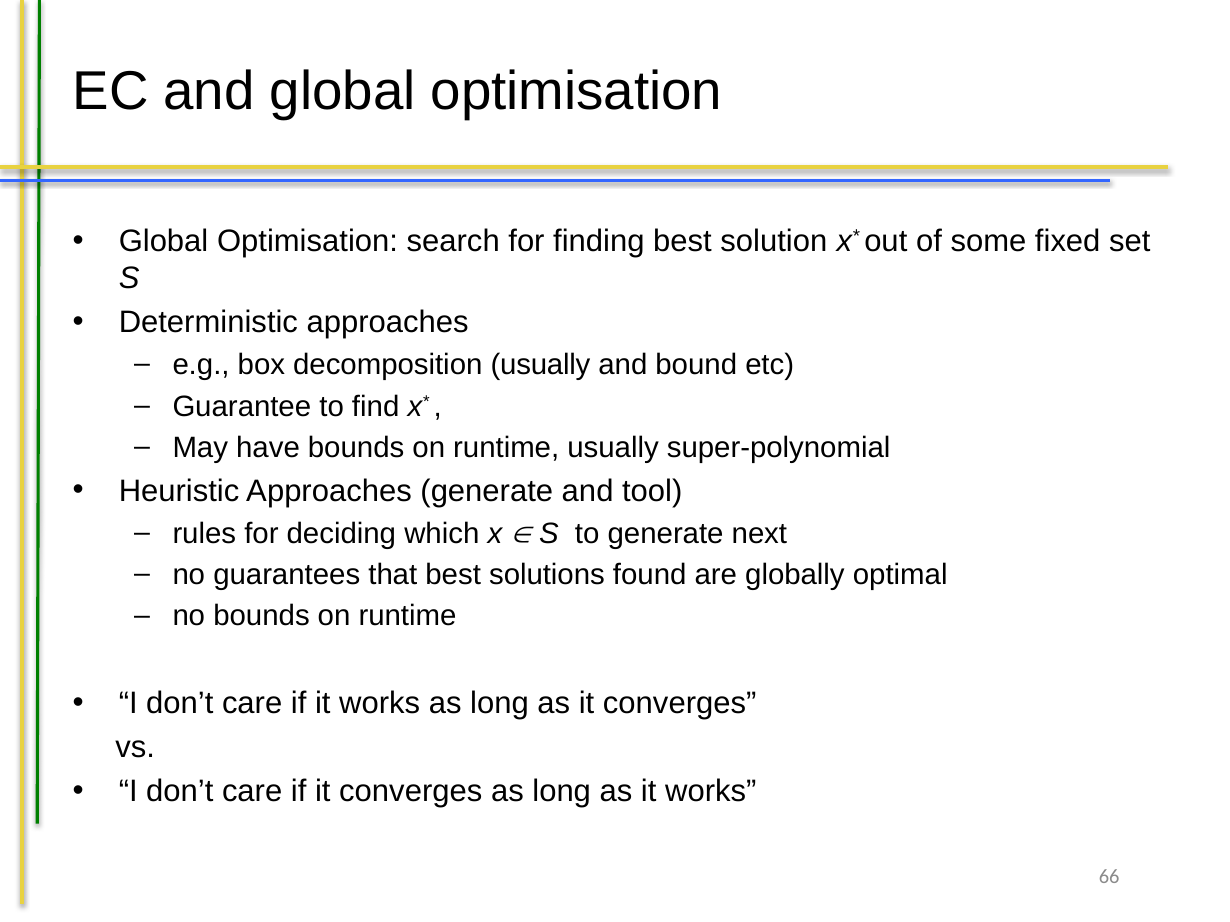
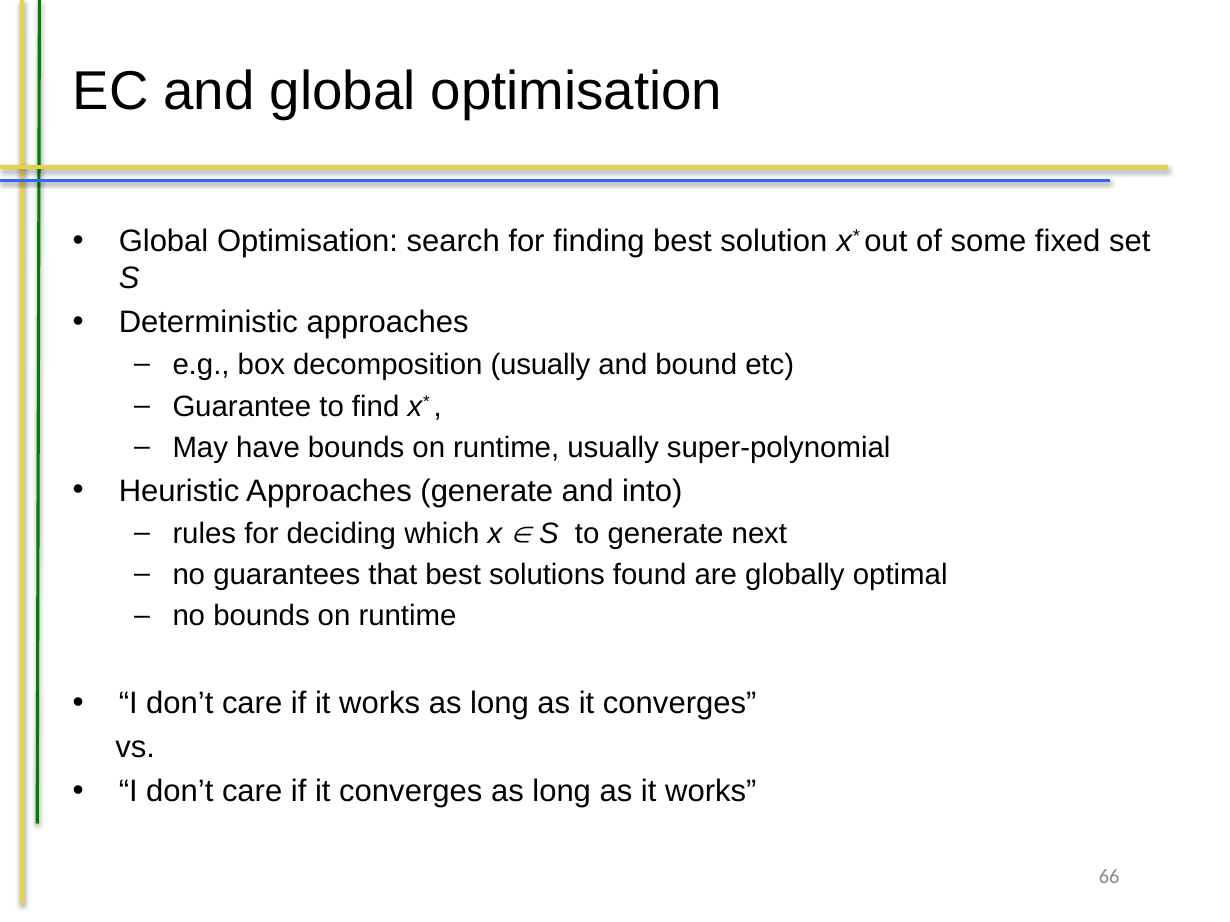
tool: tool -> into (652, 491)
